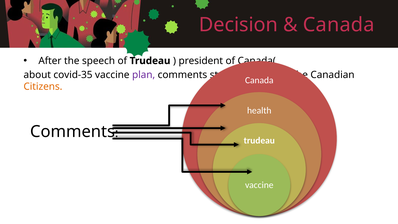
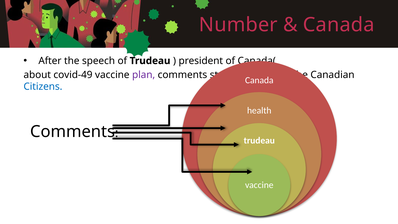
Decision: Decision -> Number (238, 25)
covid-35: covid-35 -> covid-49 (73, 75)
Citizens colour: orange -> blue (43, 87)
